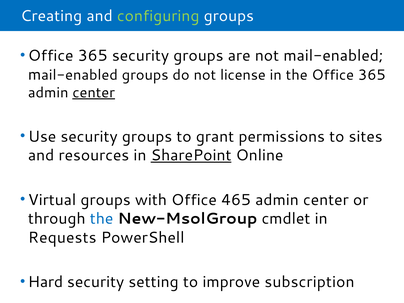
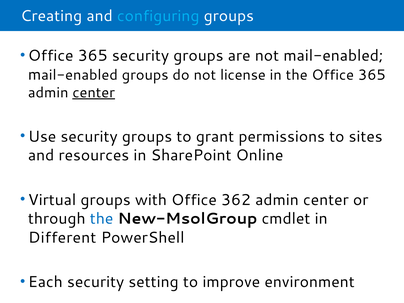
configuring colour: light green -> light blue (158, 16)
SharePoint underline: present -> none (191, 155)
465: 465 -> 362 (236, 200)
Requests: Requests -> Different (62, 238)
Hard: Hard -> Each (45, 282)
subscription: subscription -> environment (310, 282)
